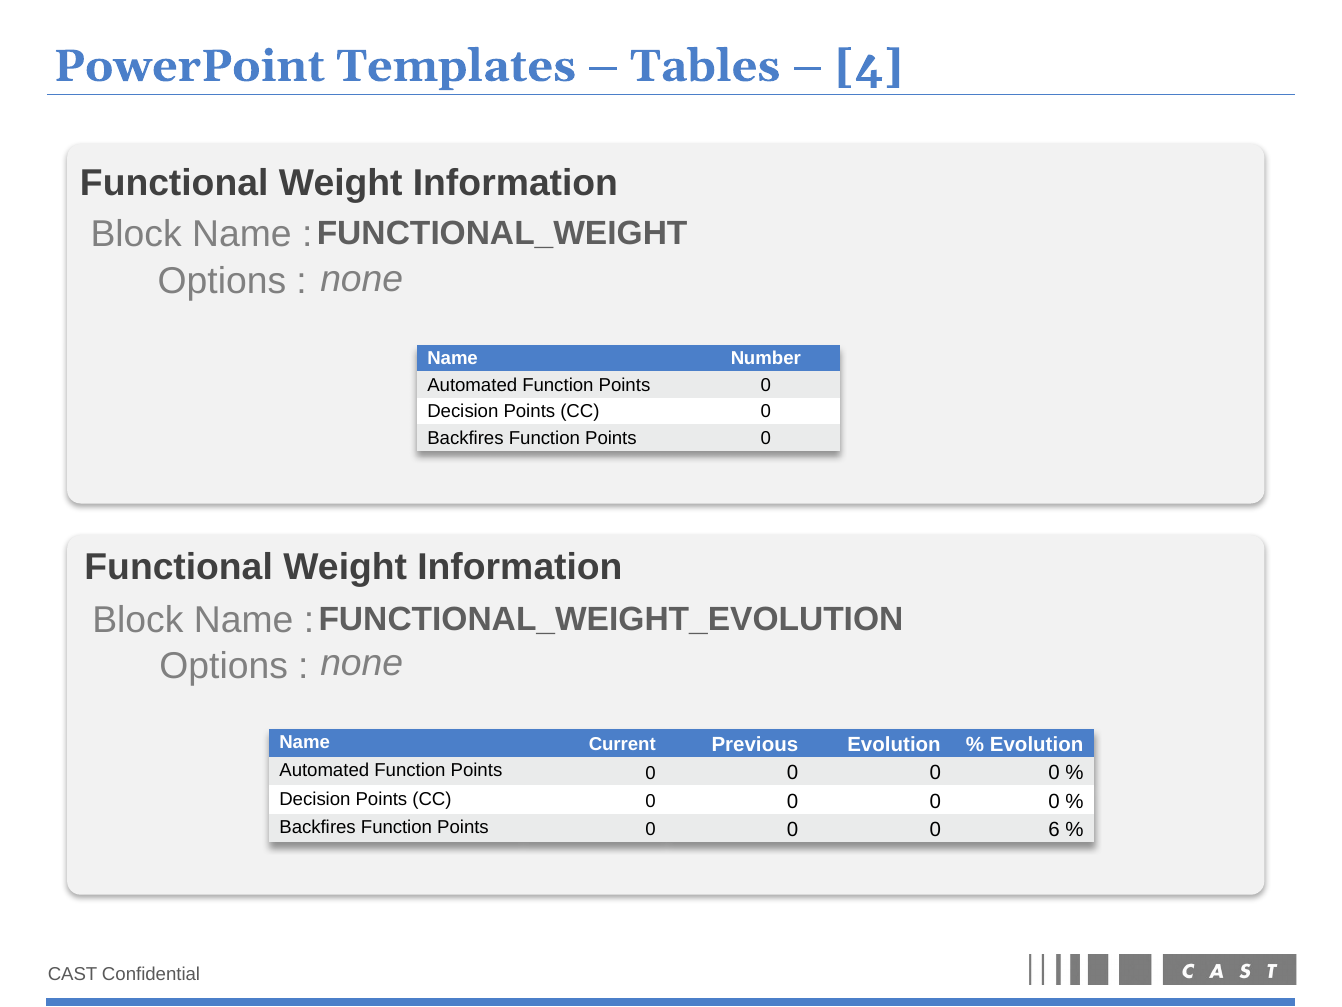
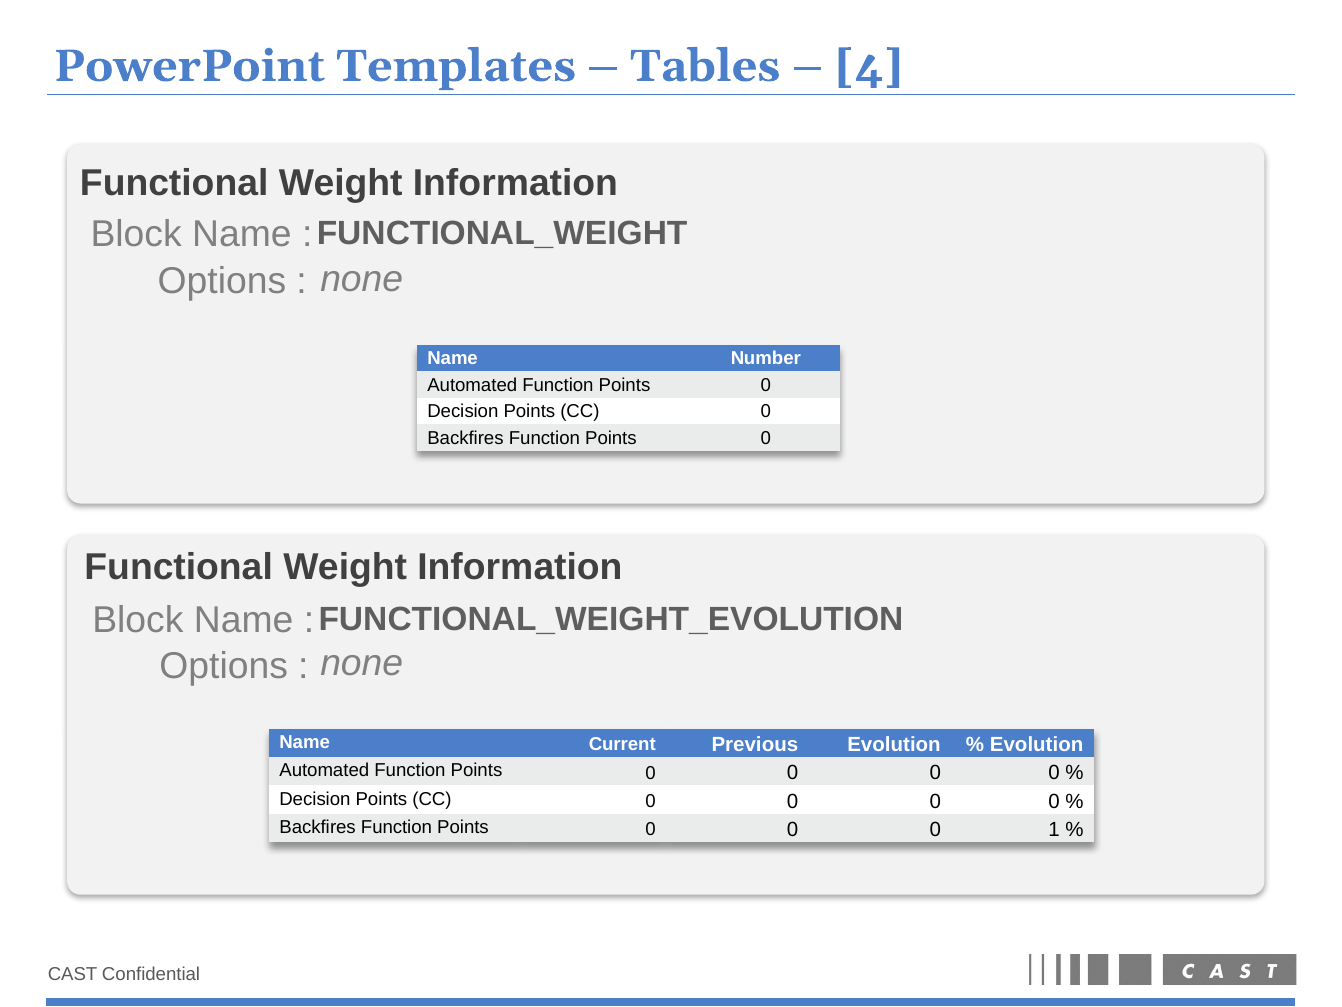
6: 6 -> 1 (1054, 829)
